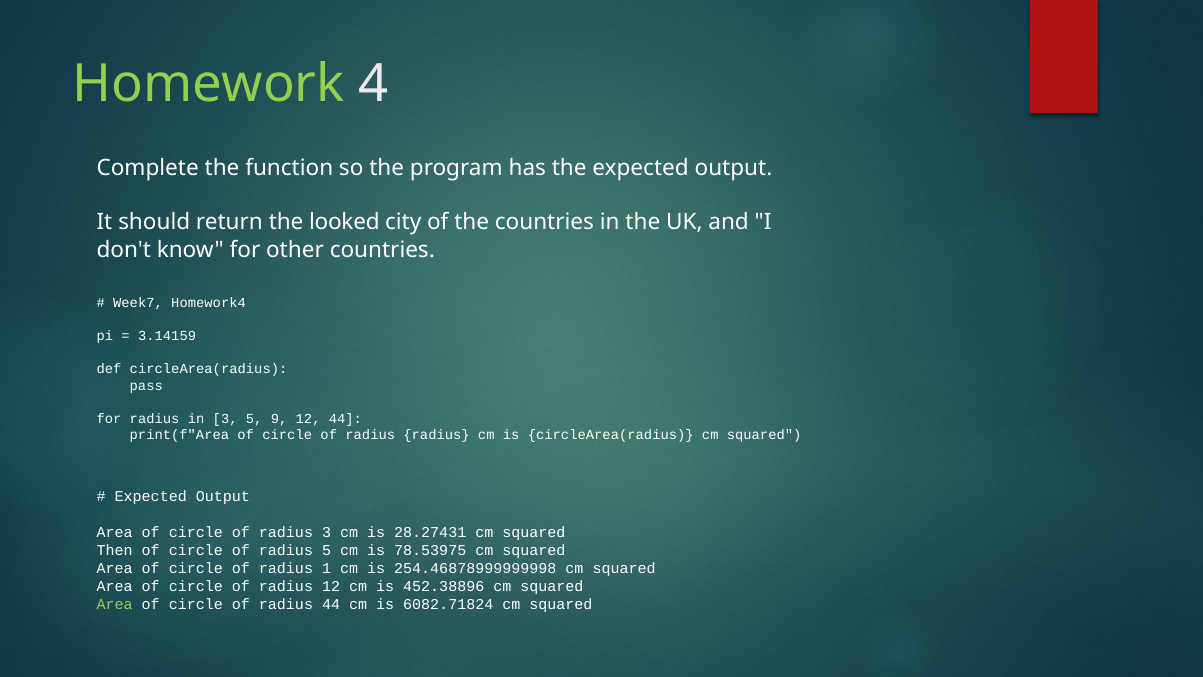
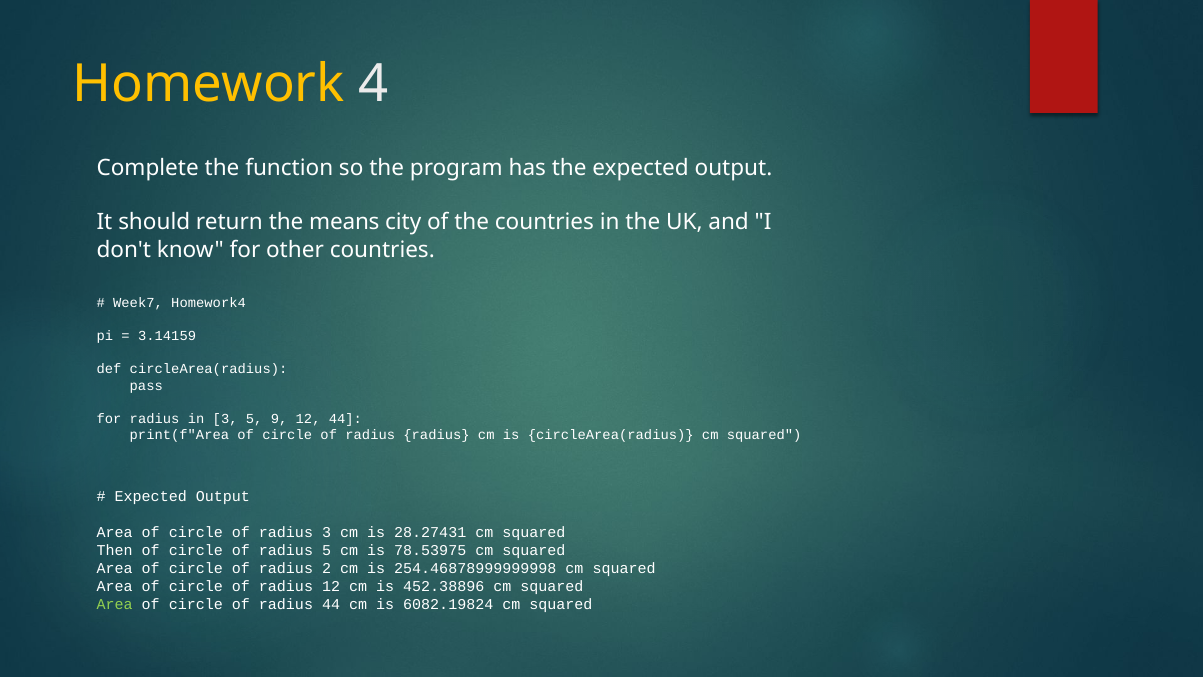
Homework colour: light green -> yellow (209, 84)
looked: looked -> means (344, 222)
1: 1 -> 2 (327, 568)
6082.71824: 6082.71824 -> 6082.19824 (448, 604)
